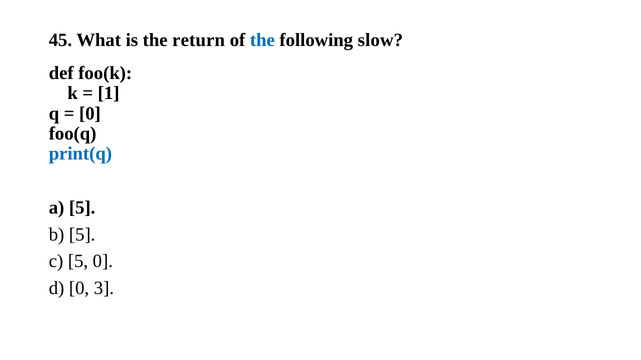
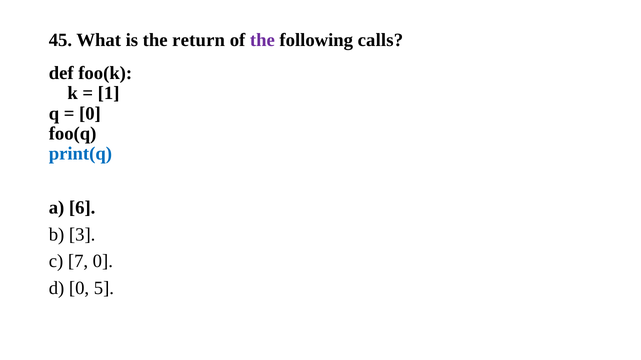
the colour: blue -> purple (262, 40)
slow: slow -> calls (380, 40)
a 5: 5 -> 6 (82, 208)
b 5: 5 -> 3 (82, 235)
c 5: 5 -> 7 (78, 262)
3: 3 -> 5 (104, 289)
